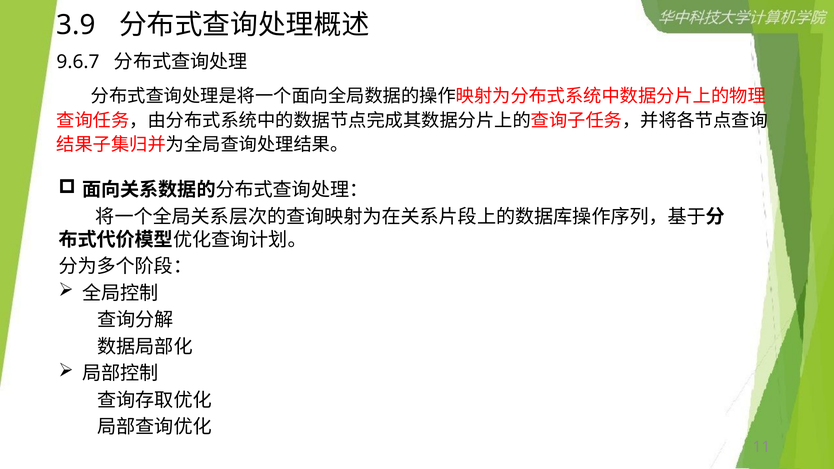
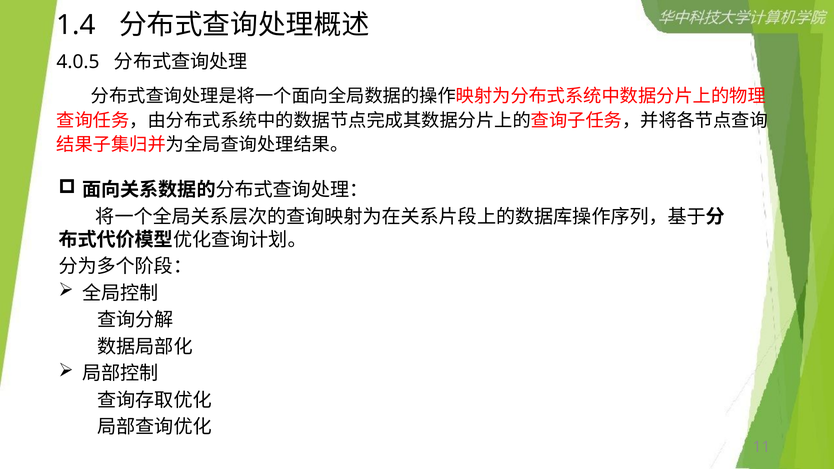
3.9: 3.9 -> 1.4 (76, 25)
9.6.7: 9.6.7 -> 4.0.5 (78, 62)
